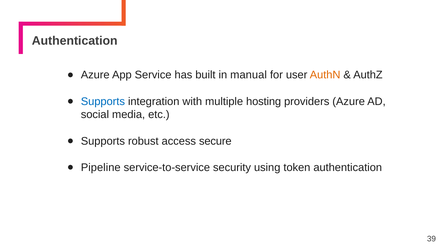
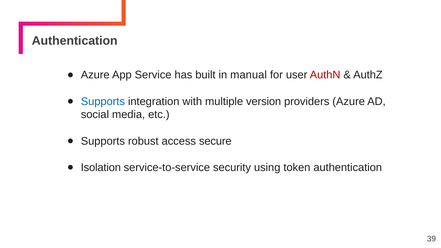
AuthN colour: orange -> red (325, 75)
hosting: hosting -> version (264, 101)
Pipeline: Pipeline -> Isolation (101, 168)
